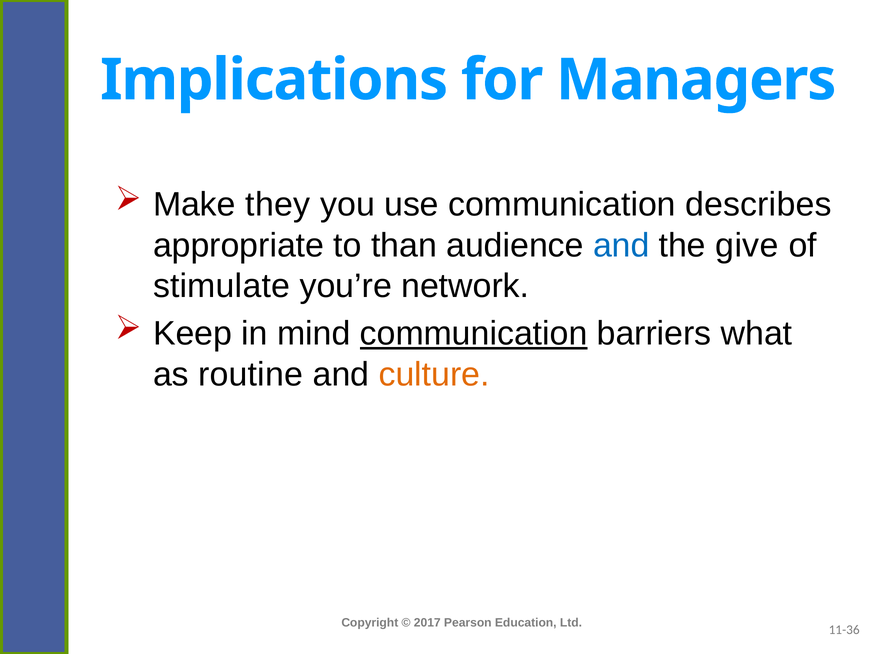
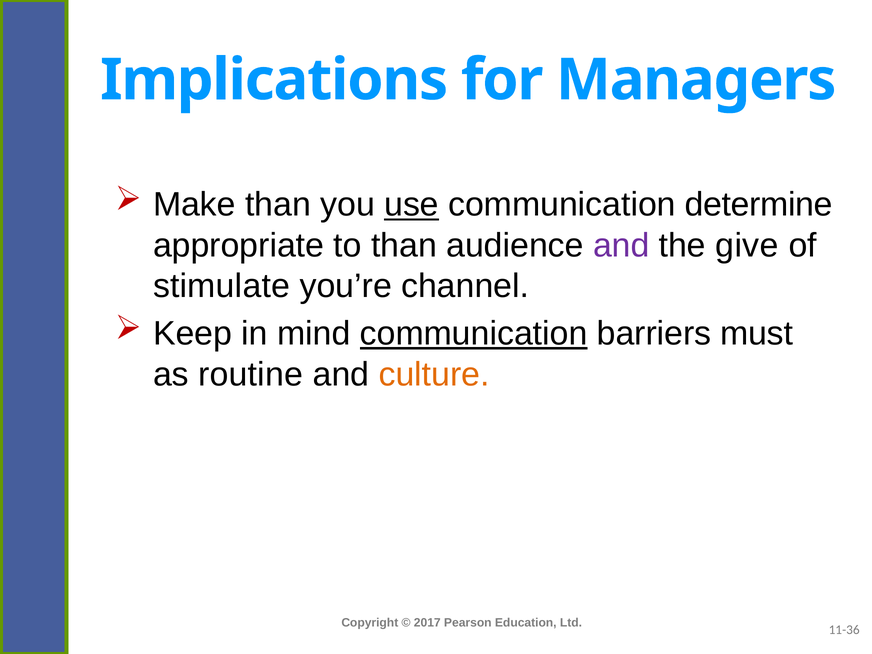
Make they: they -> than (278, 205)
use underline: none -> present (411, 205)
describes: describes -> determine (759, 205)
and colour: blue -> purple (621, 245)
network: network -> channel (465, 286)
what: what -> must (757, 334)
